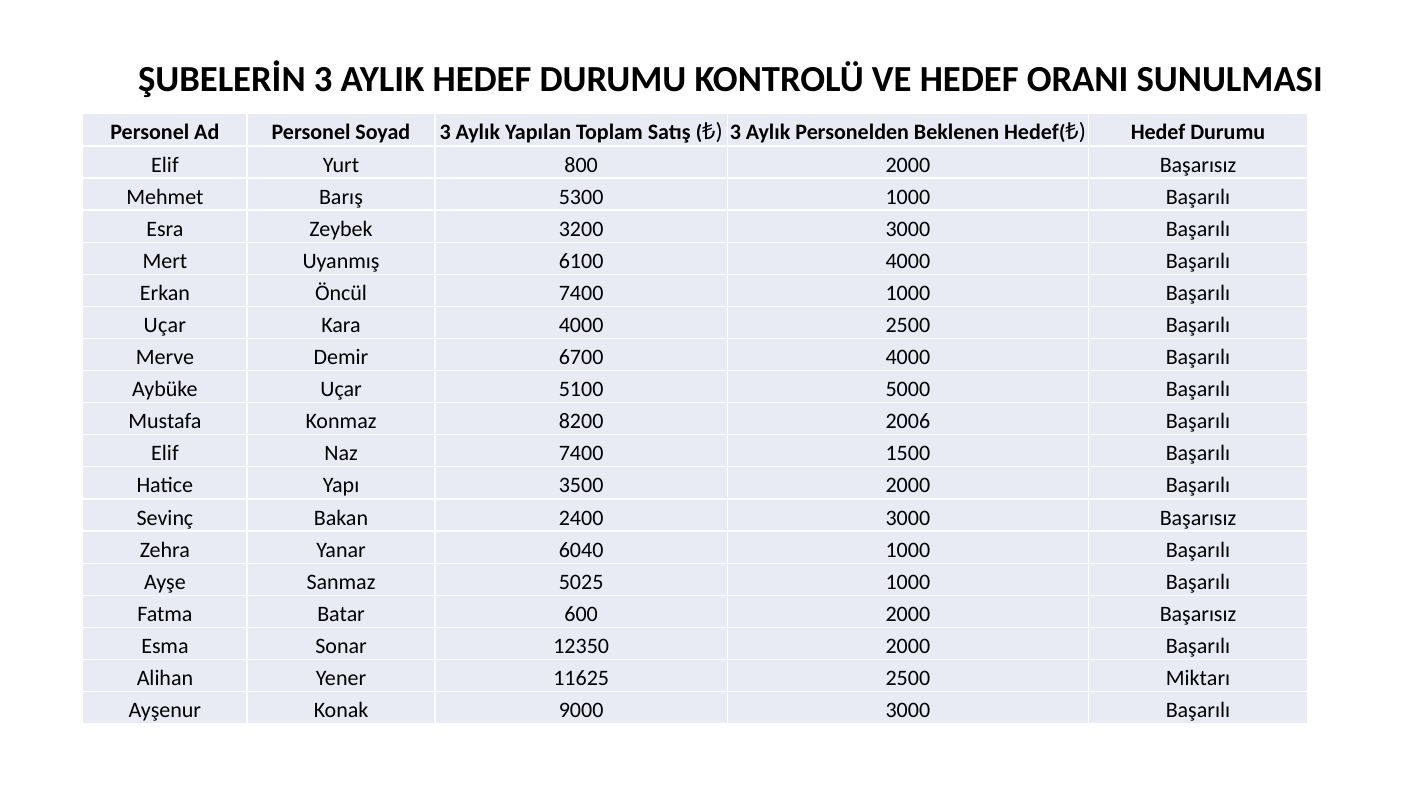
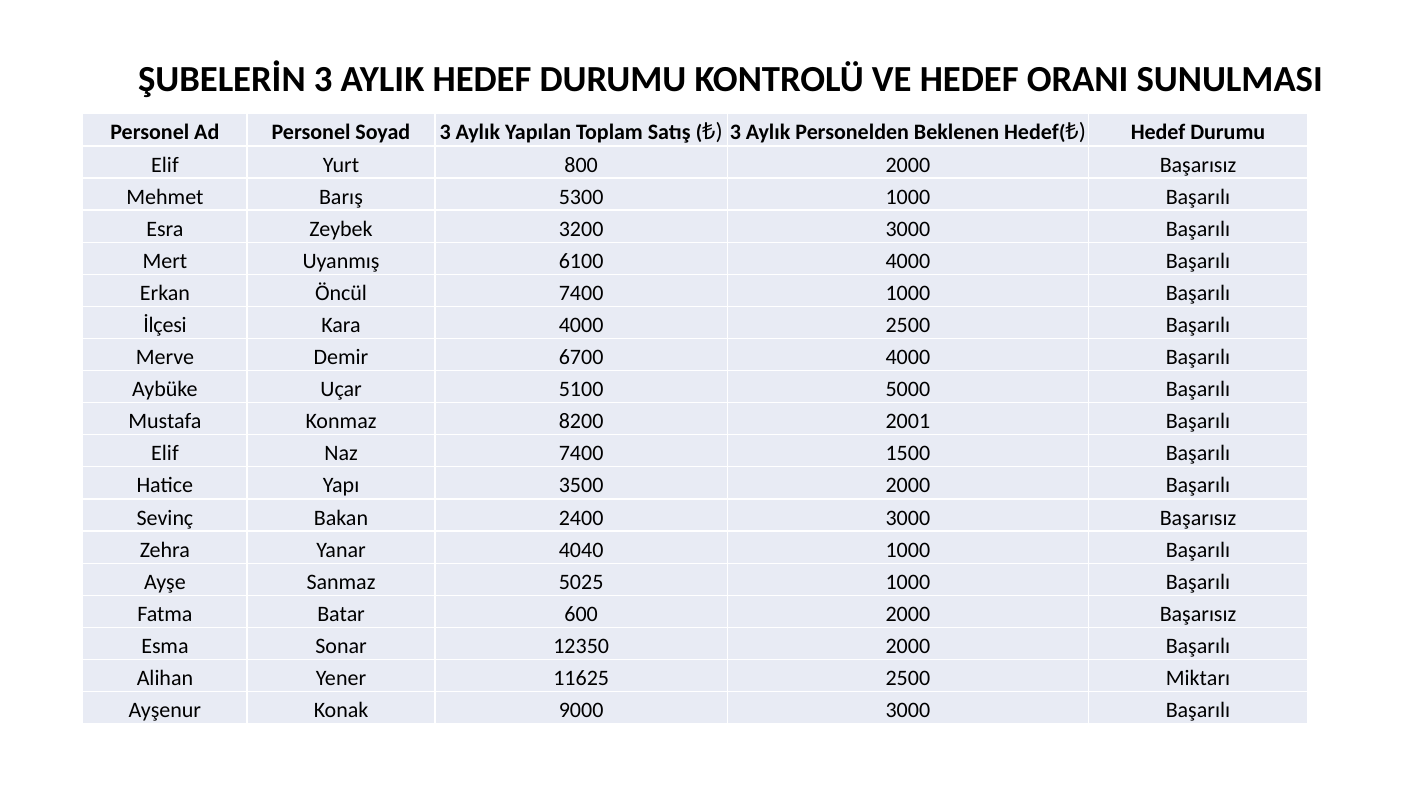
Uçar: Uçar -> İlçesi (165, 325)
2006: 2006 -> 2001 (908, 422)
6040: 6040 -> 4040 (581, 550)
